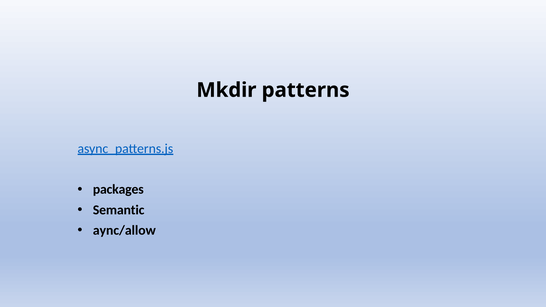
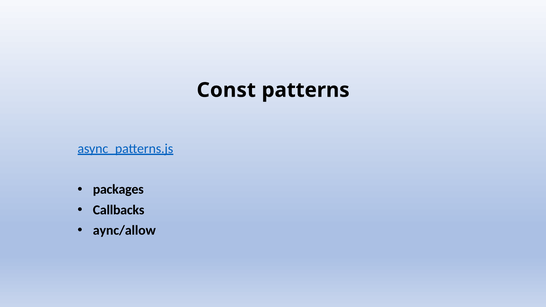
Mkdir: Mkdir -> Const (226, 90)
Semantic: Semantic -> Callbacks (119, 210)
